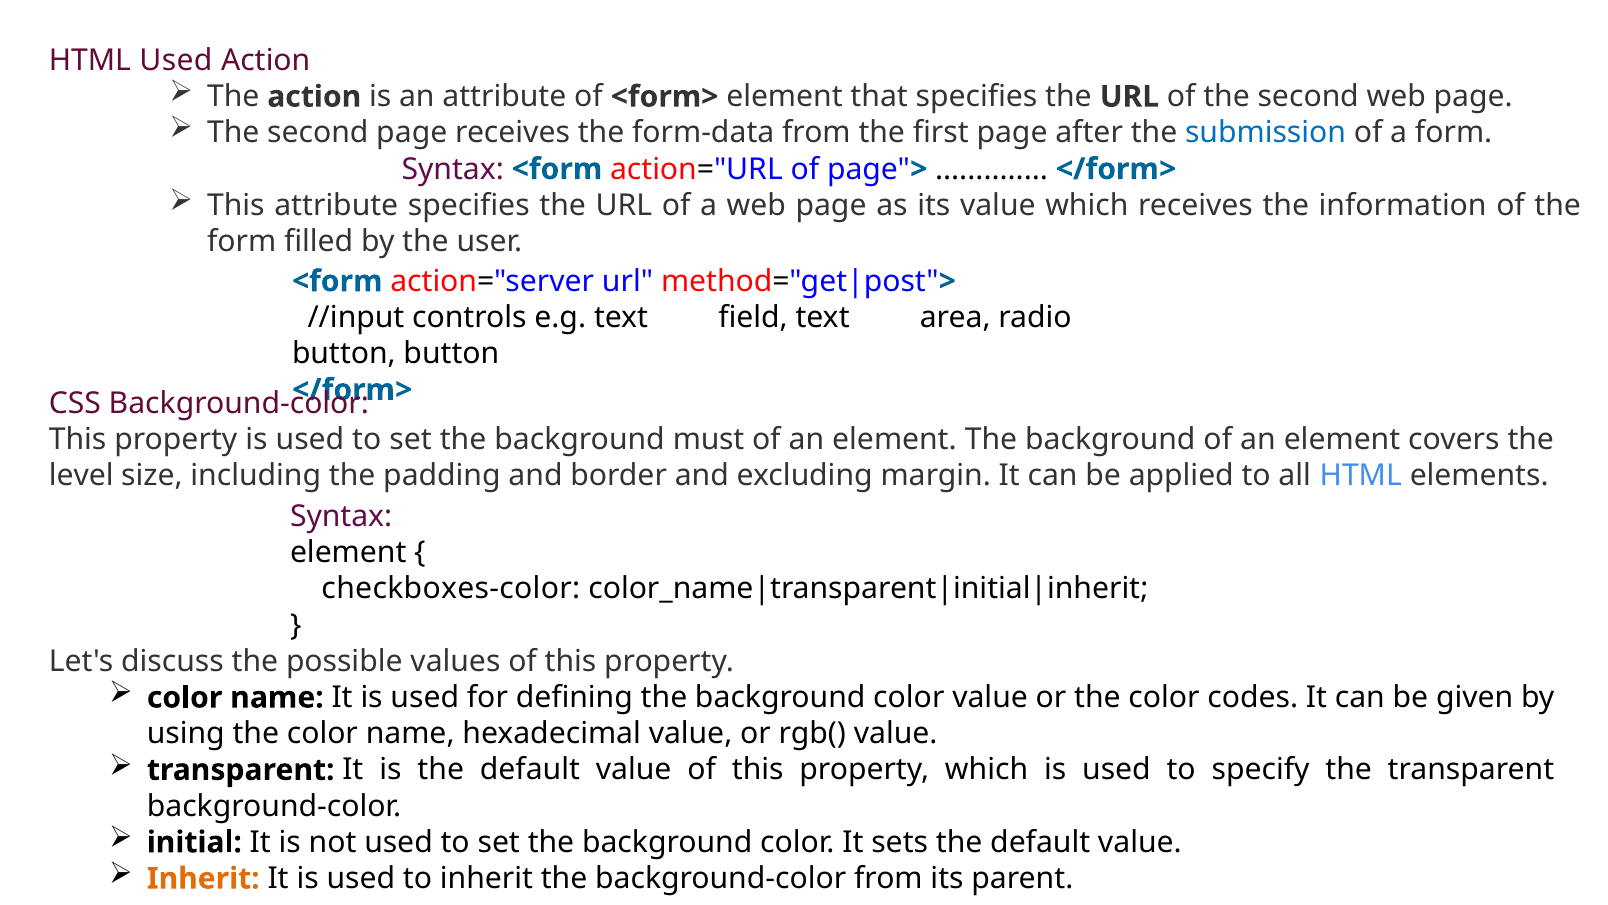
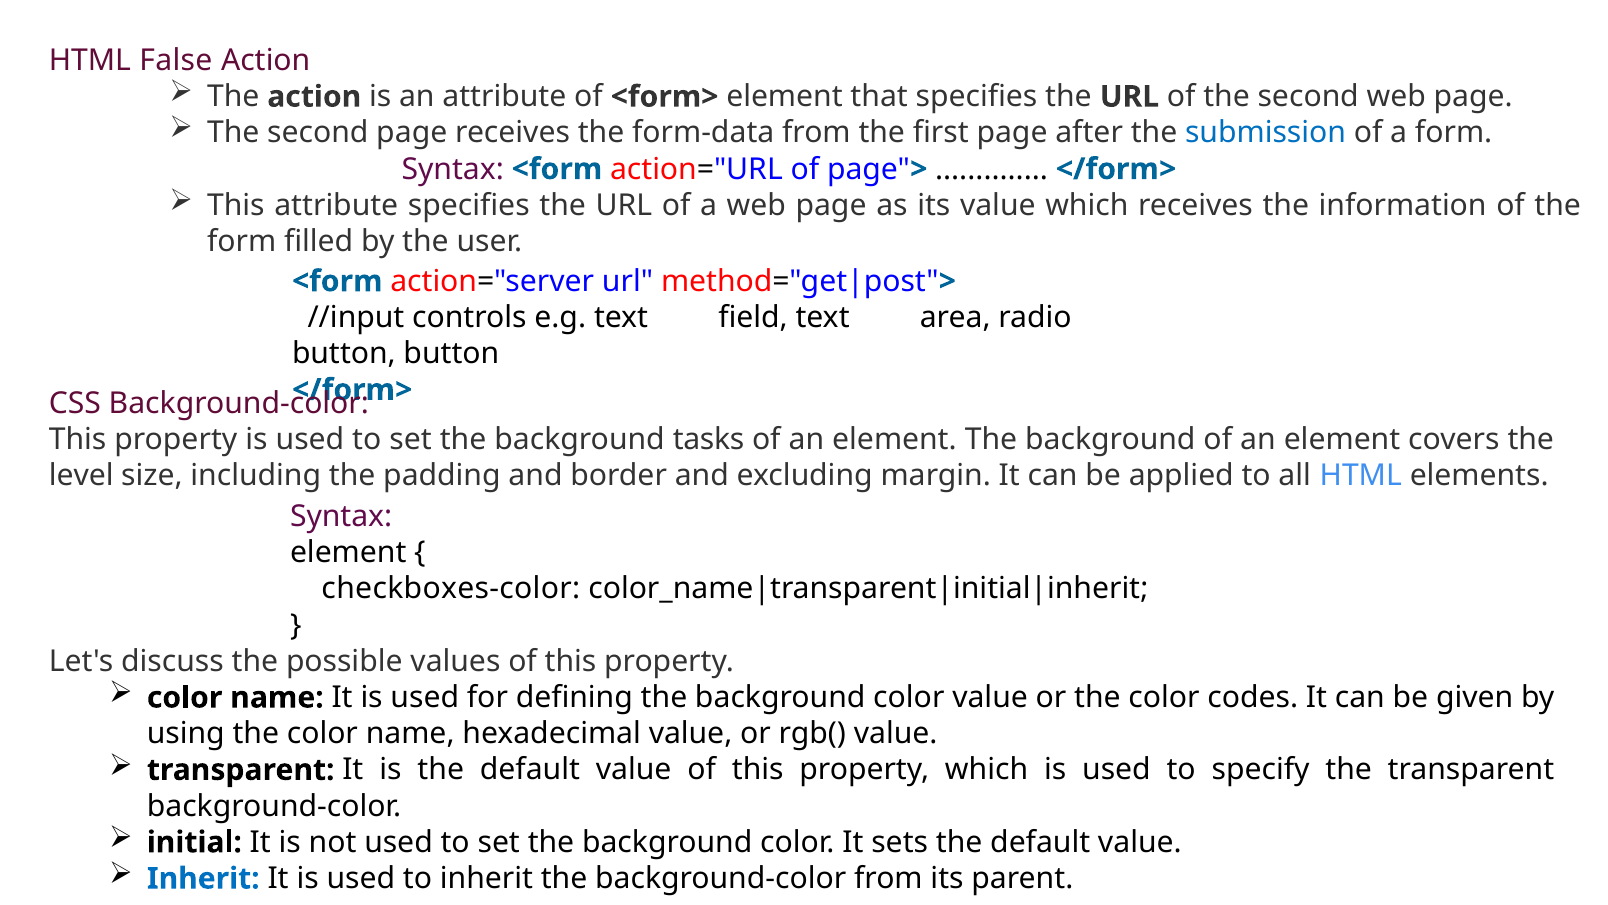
HTML Used: Used -> False (176, 61)
must: must -> tasks (709, 439)
Inherit colour: orange -> blue (203, 878)
